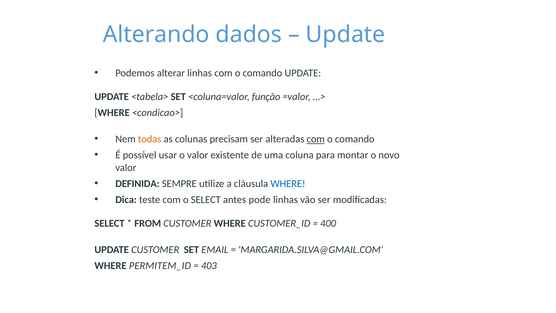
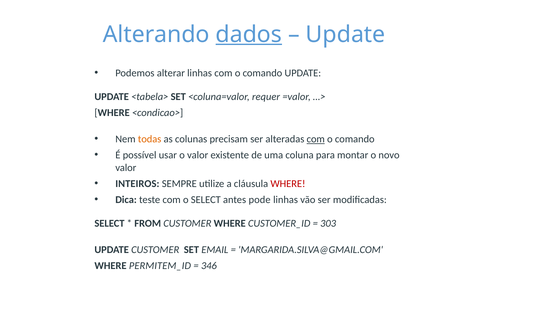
dados underline: none -> present (249, 34)
função: função -> requer (266, 97)
DEFINIDA: DEFINIDA -> INTEIROS (137, 183)
WHERE colour: blue -> red (288, 183)
400: 400 -> 303 (328, 223)
403: 403 -> 346 (209, 266)
